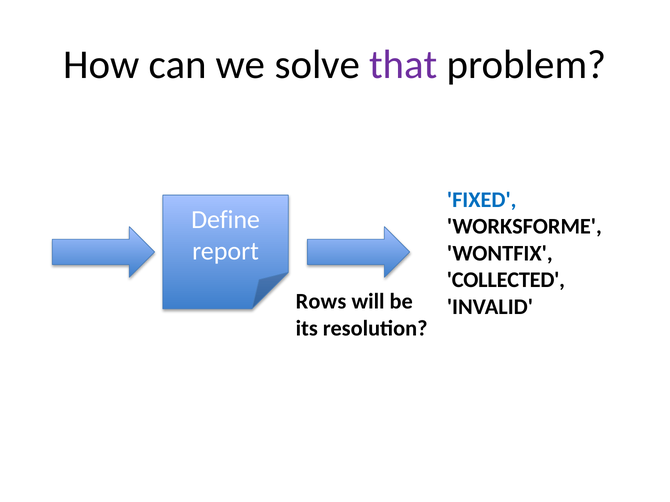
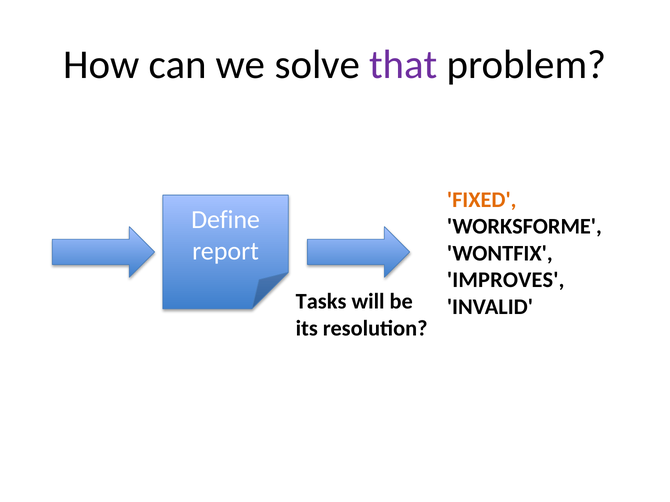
FIXED colour: blue -> orange (482, 200)
COLLECTED: COLLECTED -> IMPROVES (506, 280)
Rows: Rows -> Tasks (321, 302)
